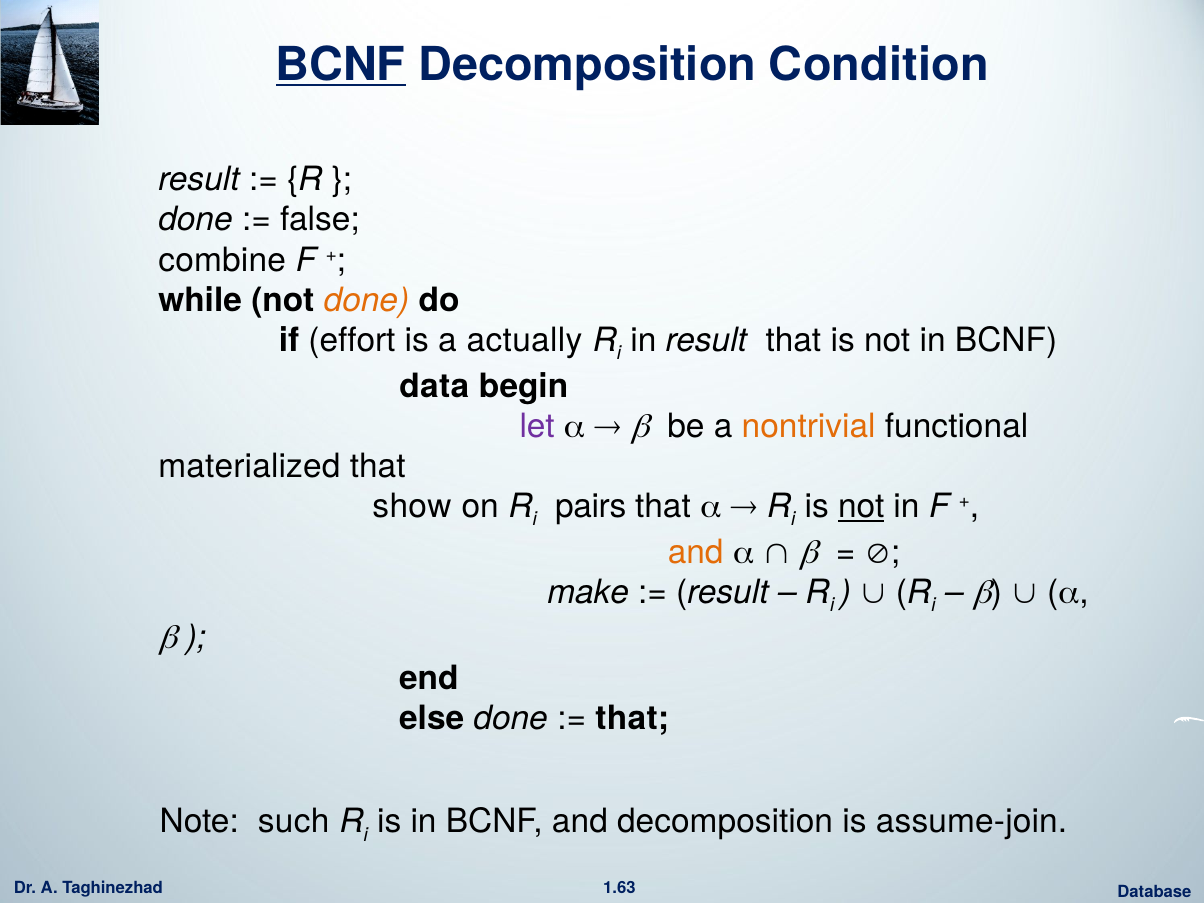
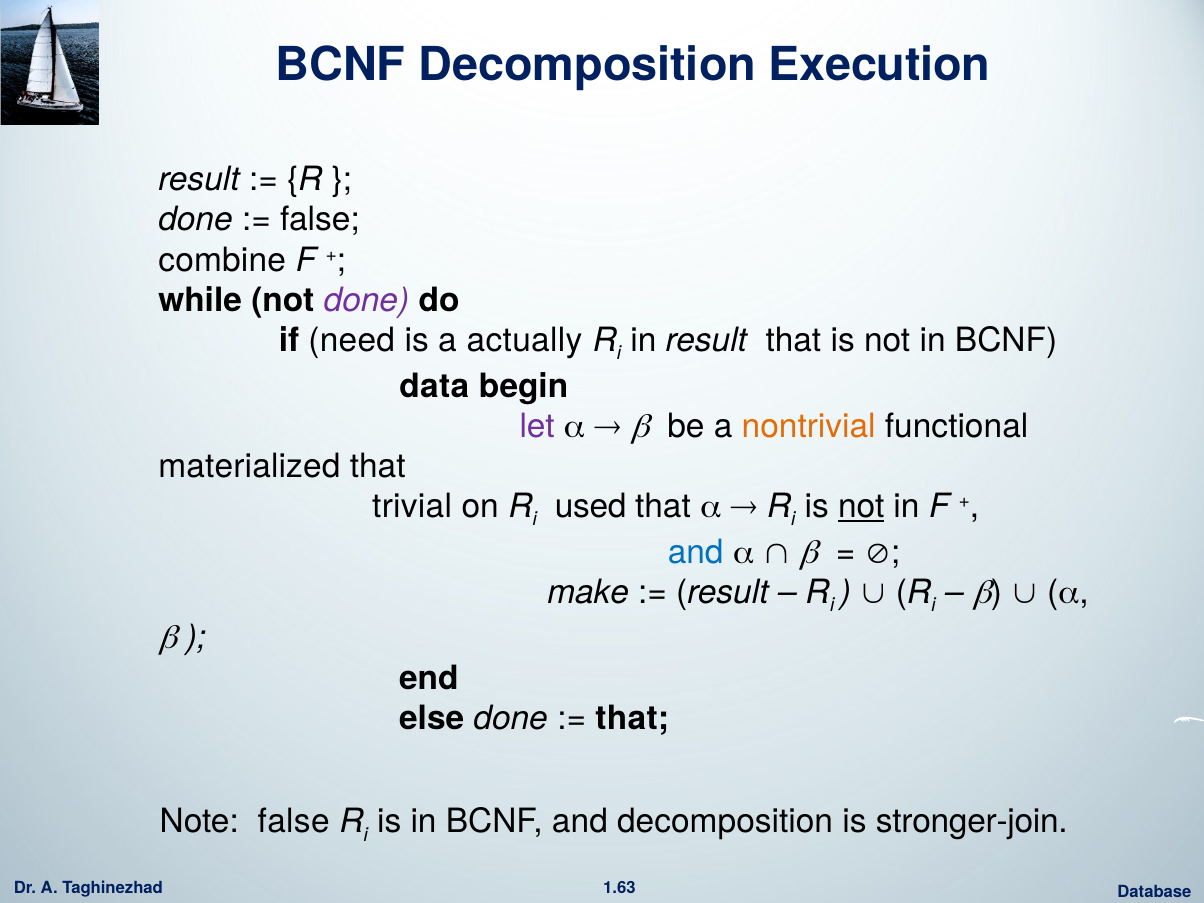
BCNF underline: present -> none (341, 65)
Condition: Condition -> Execution (879, 65)
done colour: orange -> purple (366, 300)
effort: effort -> need (352, 340)
show: show -> trivial (412, 506)
pairs: pairs -> used (591, 506)
and colour: orange -> blue (696, 552)
Note such: such -> false (294, 822)
assume-join: assume-join -> stronger-join (972, 822)
